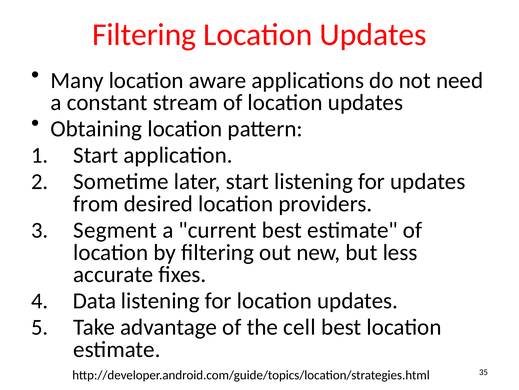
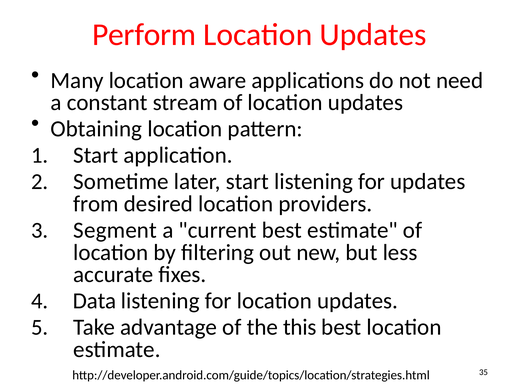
Filtering: Filtering -> Perform (144, 35)
cell: cell -> this (300, 327)
